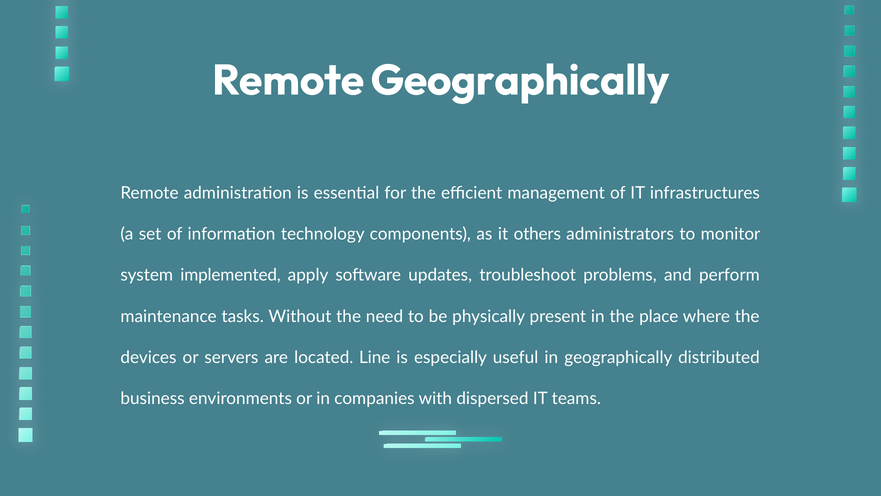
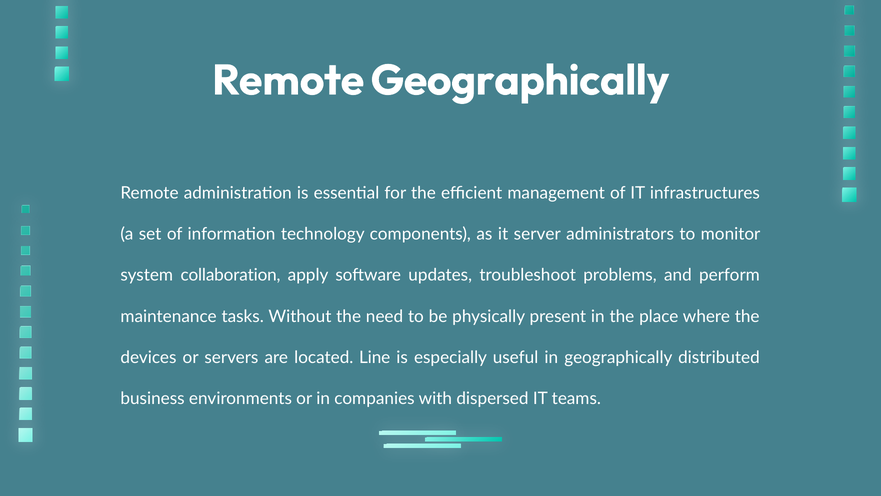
others: others -> server (537, 234)
implemented: implemented -> collaboration (231, 275)
